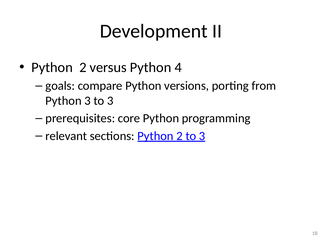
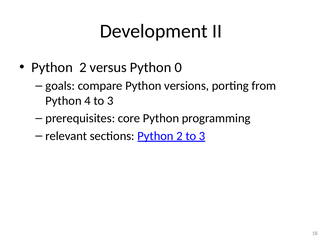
4: 4 -> 0 (178, 68)
Python 3: 3 -> 4 (88, 101)
